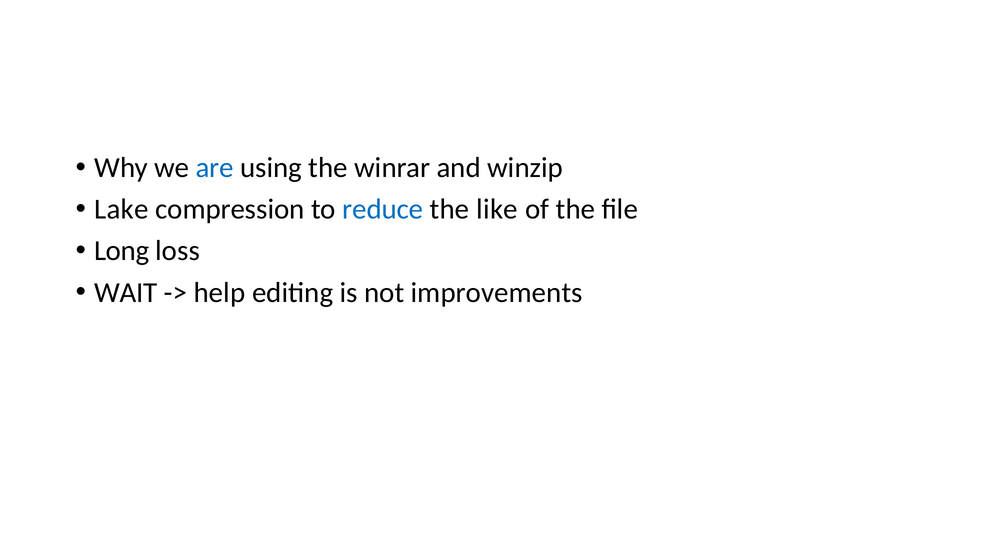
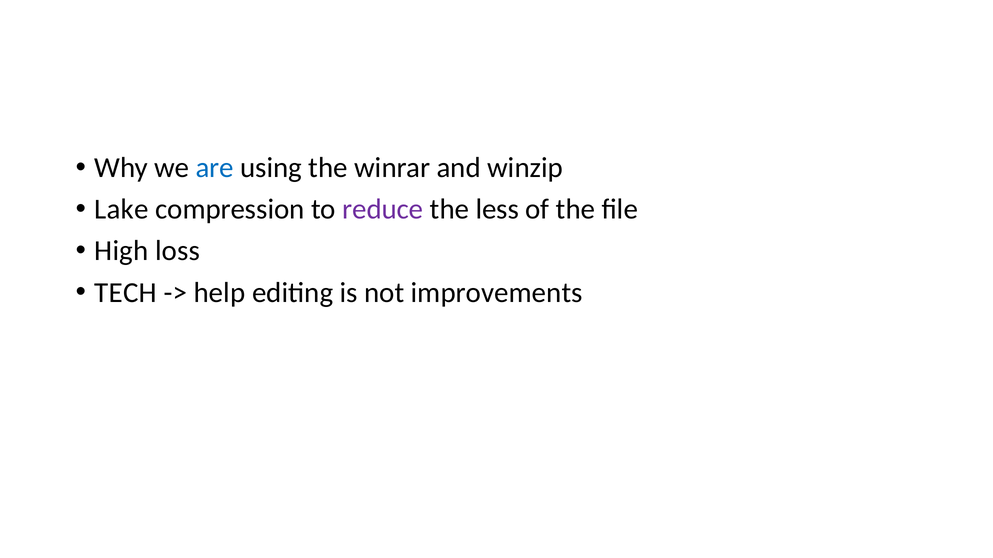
reduce colour: blue -> purple (383, 210)
like: like -> less (497, 210)
Long: Long -> High (121, 251)
WAIT: WAIT -> TECH (126, 293)
